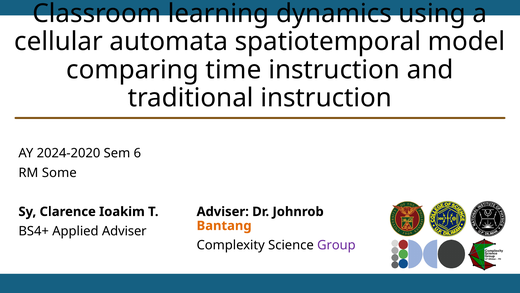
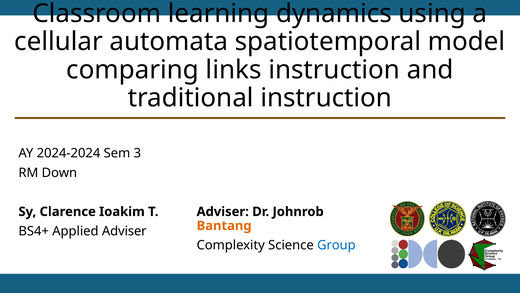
time: time -> links (234, 70)
2024-2020: 2024-2020 -> 2024-2024 (68, 153)
6: 6 -> 3 (137, 153)
Some: Some -> Down (59, 173)
Group colour: purple -> blue (336, 245)
